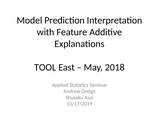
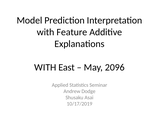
TOOL: TOOL -> WITH (45, 67)
2018: 2018 -> 2096 (115, 67)
